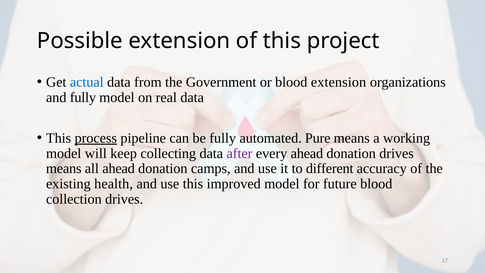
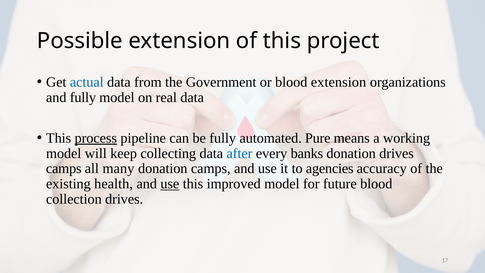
after colour: purple -> blue (239, 153)
every ahead: ahead -> banks (307, 153)
means: means -> camps (64, 169)
all ahead: ahead -> many (118, 169)
different: different -> agencies (330, 169)
use underline: none -> present (170, 184)
